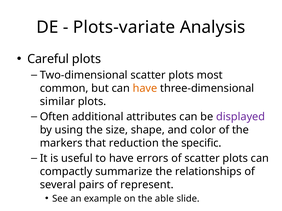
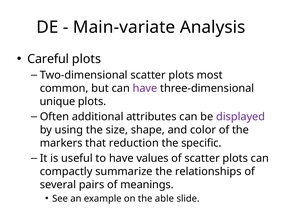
Plots-variate: Plots-variate -> Main-variate (124, 27)
have colour: orange -> purple (145, 89)
similar: similar -> unique (57, 102)
errors: errors -> values (153, 159)
represent: represent -> meanings (147, 185)
